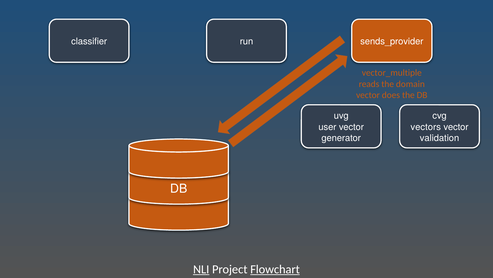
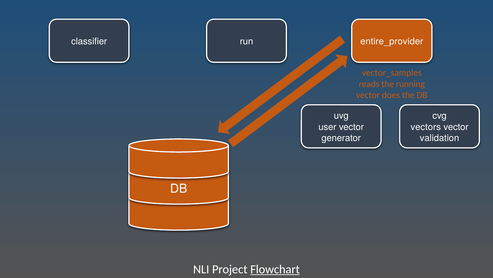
sends_provider: sends_provider -> entire_provider (392, 41)
vector_multiple: vector_multiple -> vector_samples (392, 73)
domain: domain -> running (410, 84)
NLI underline: present -> none (201, 269)
